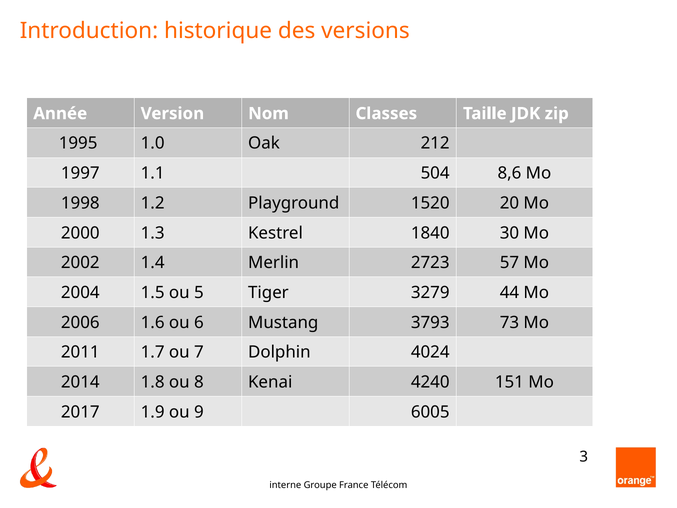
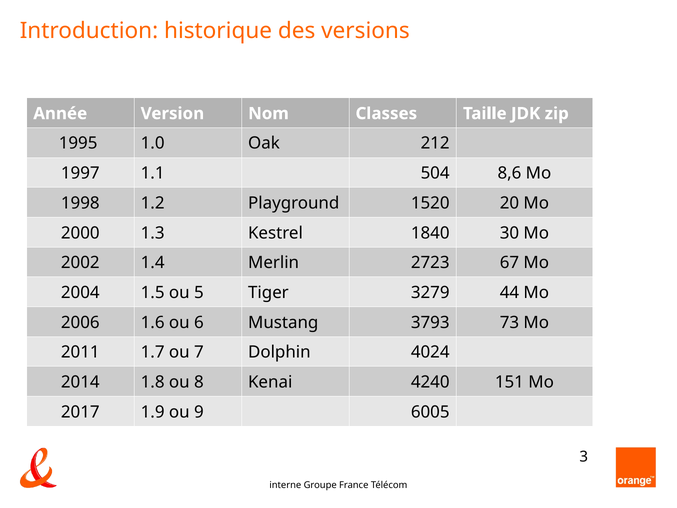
57: 57 -> 67 (509, 263)
